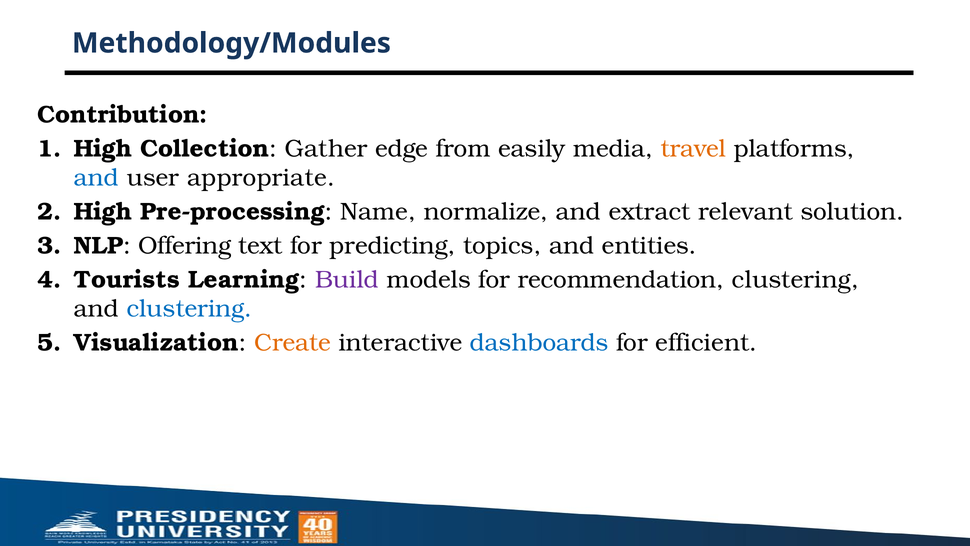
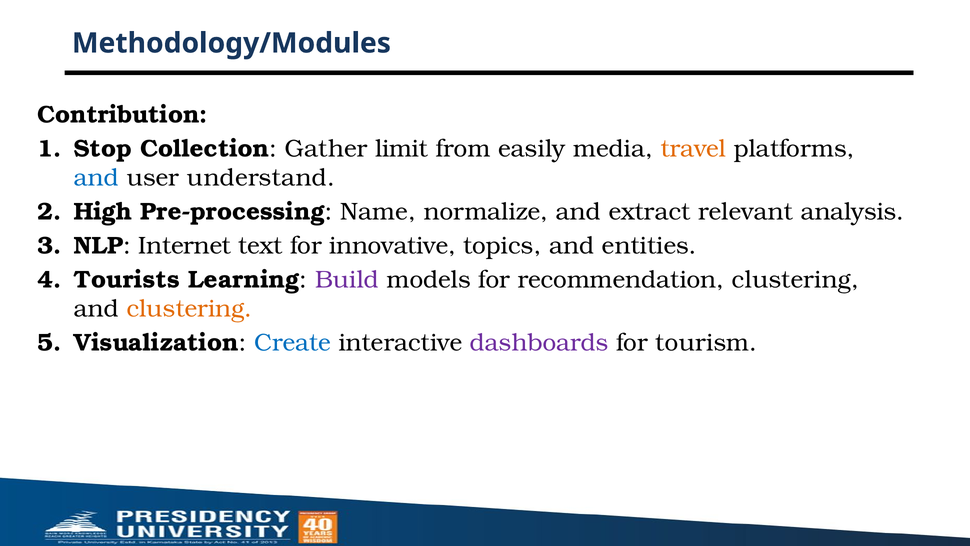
High: High -> Stop (103, 149)
edge: edge -> limit (402, 149)
appropriate: appropriate -> understand (261, 178)
solution: solution -> analysis (852, 212)
Offering: Offering -> Internet (185, 246)
predicting: predicting -> innovative (393, 246)
clustering colour: blue -> orange (189, 309)
Create colour: orange -> blue (293, 343)
dashboards colour: blue -> purple (539, 343)
efficient: efficient -> tourism (706, 343)
